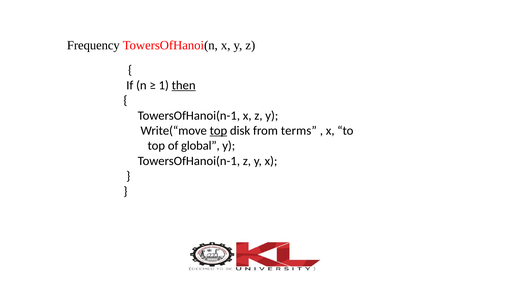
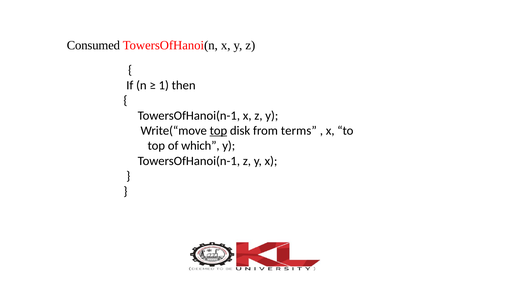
Frequency: Frequency -> Consumed (93, 45)
then underline: present -> none (184, 85)
global: global -> which (200, 146)
